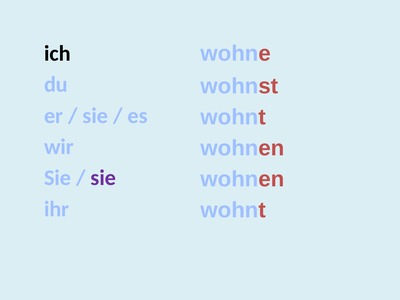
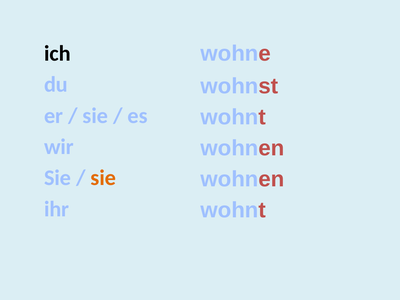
sie colour: purple -> orange (103, 178)
